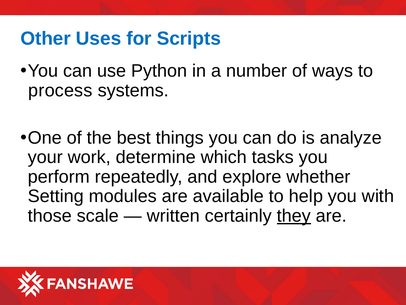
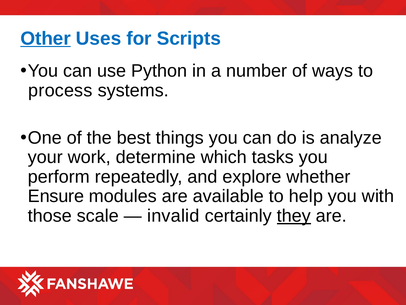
Other underline: none -> present (46, 38)
Setting: Setting -> Ensure (56, 196)
written: written -> invalid (173, 216)
